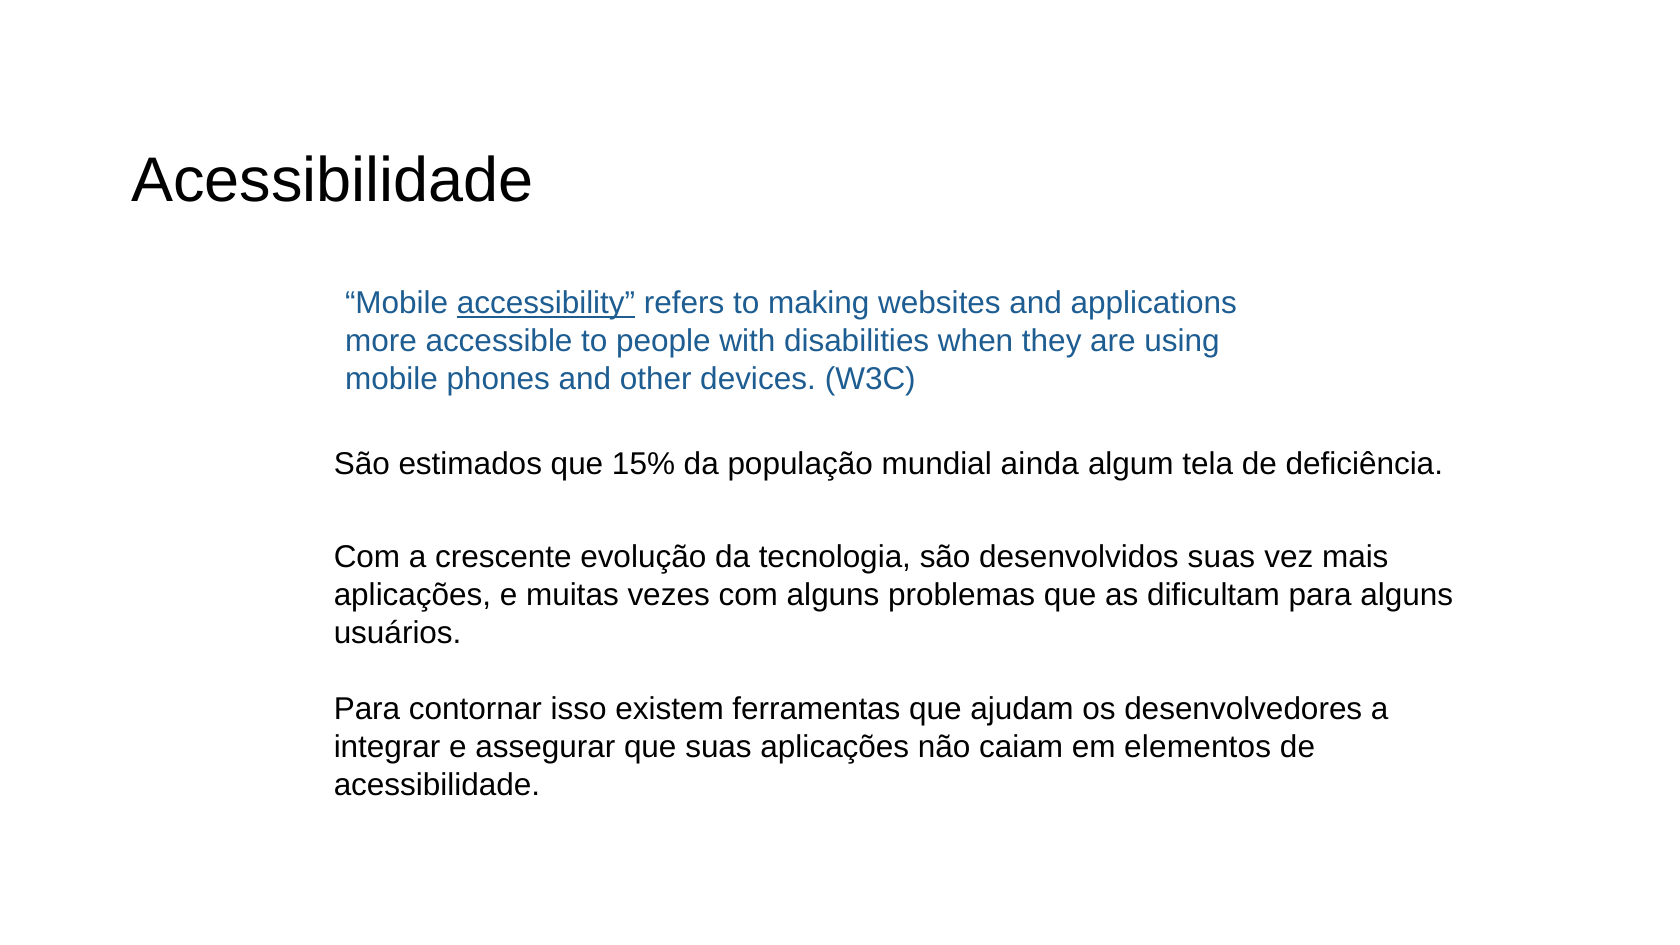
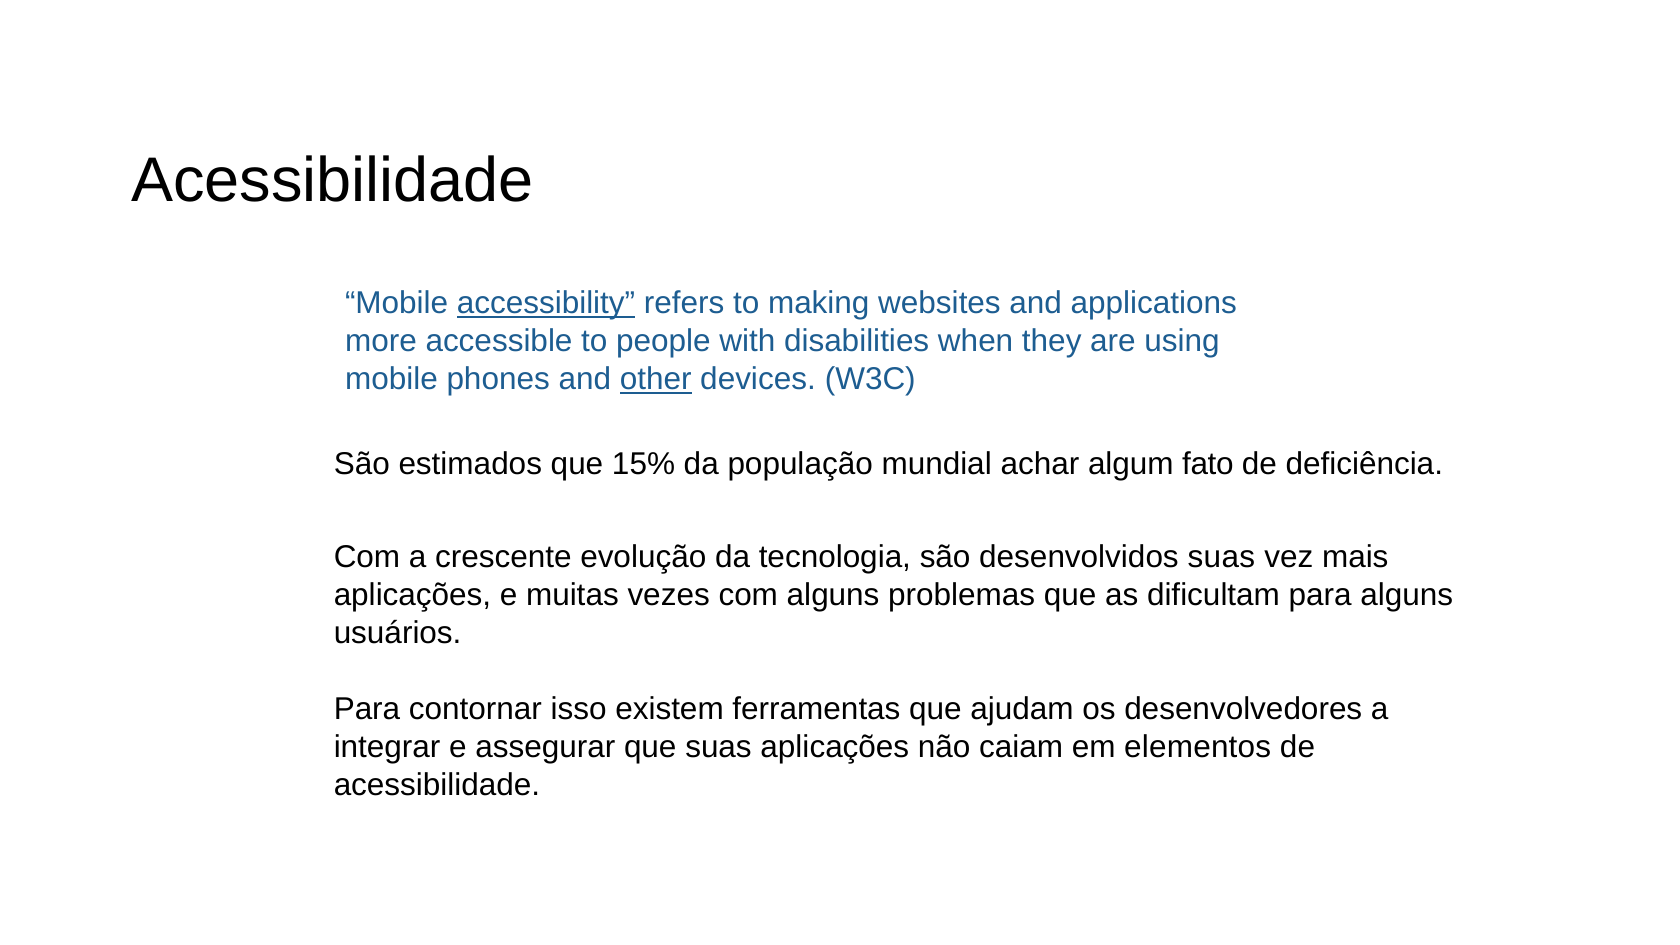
other underline: none -> present (656, 379)
ainda: ainda -> achar (1040, 464)
tela: tela -> fato (1208, 464)
